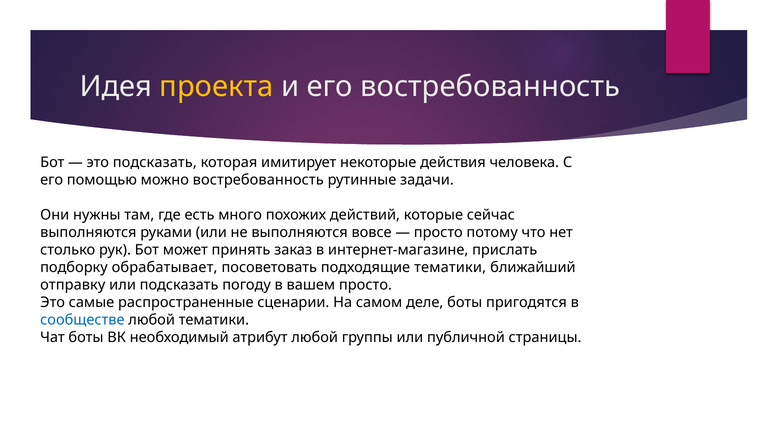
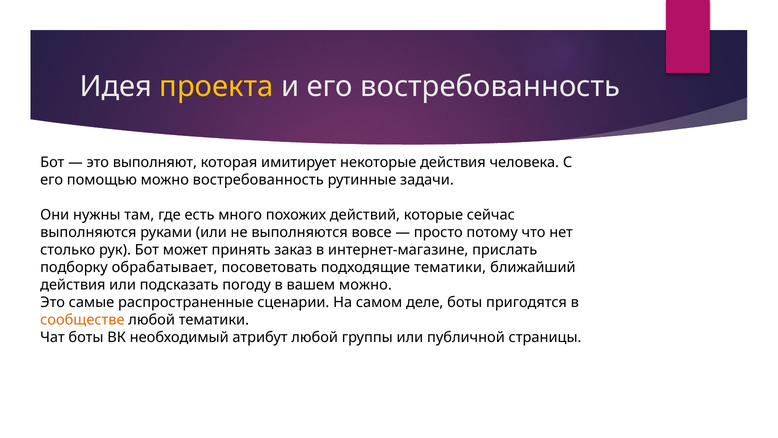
это подсказать: подсказать -> выполняют (155, 162)
отправку: отправку -> действия (73, 285)
вашем просто: просто -> можно (365, 285)
сообществе colour: blue -> orange (82, 320)
